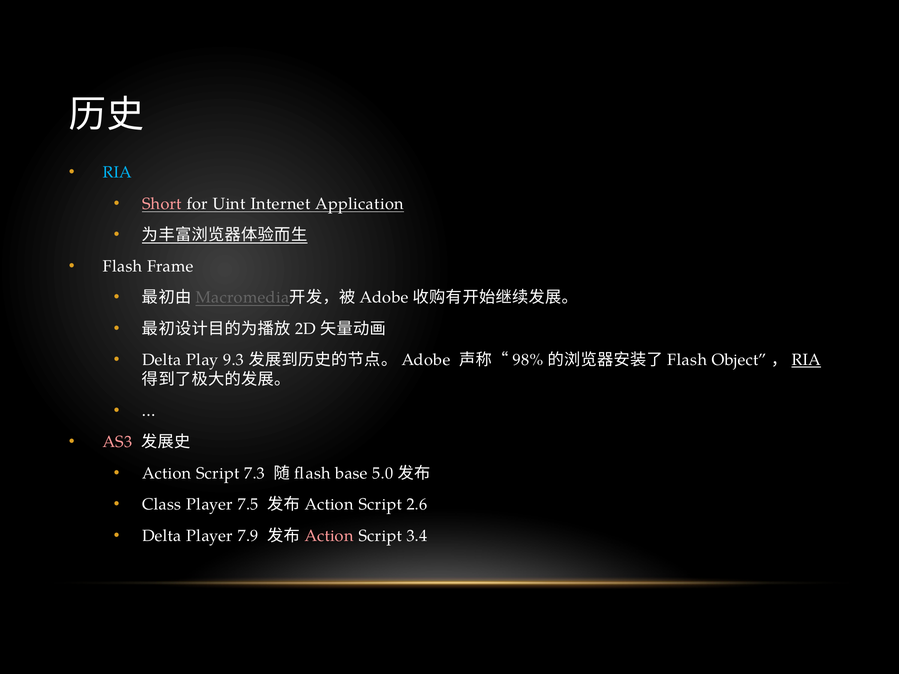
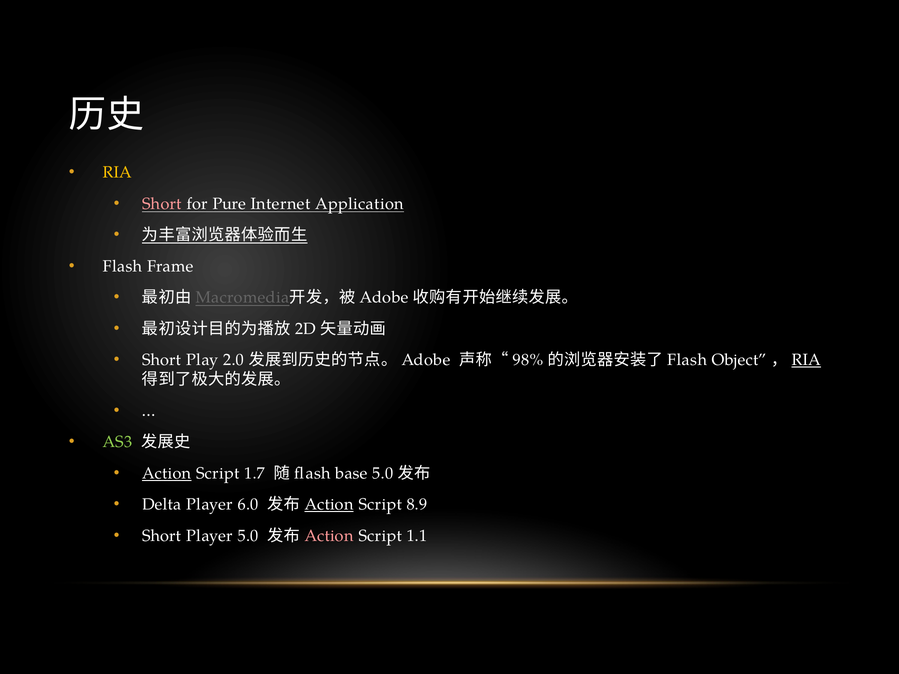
RIA colour: light blue -> yellow (117, 173)
Uint: Uint -> Pure (229, 204)
Delta: Delta -> Short (162, 360)
9.3: 9.3 -> 2.0 (234, 360)
AS3 colour: pink -> light green (117, 442)
Action underline: none -> present (167, 473)
7.3: 7.3 -> 1.7 (255, 473)
Class: Class -> Delta (162, 505)
7.5: 7.5 -> 6.0 (248, 505)
Action underline: none -> present (329, 505)
2.6: 2.6 -> 8.9 (417, 505)
Delta: Delta -> Short (162, 536)
Player 7.9: 7.9 -> 5.0 (248, 536)
3.4: 3.4 -> 1.1 (417, 536)
